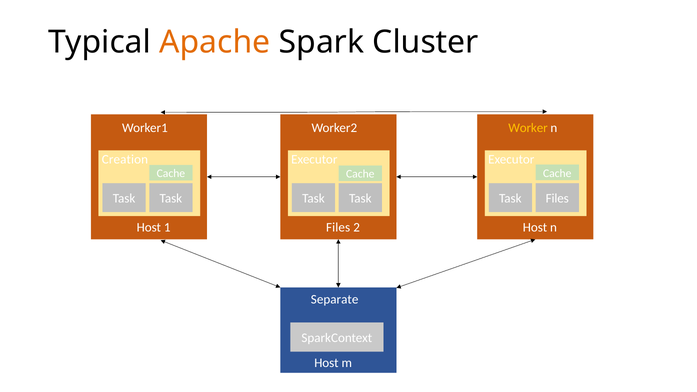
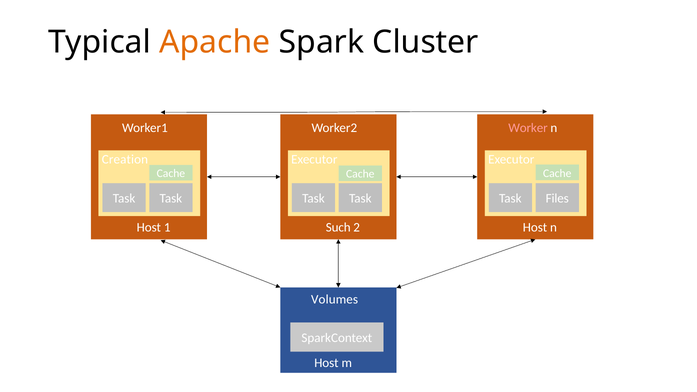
Worker colour: yellow -> pink (528, 128)
Files: Files -> Such (338, 228)
Separate: Separate -> Volumes (335, 299)
